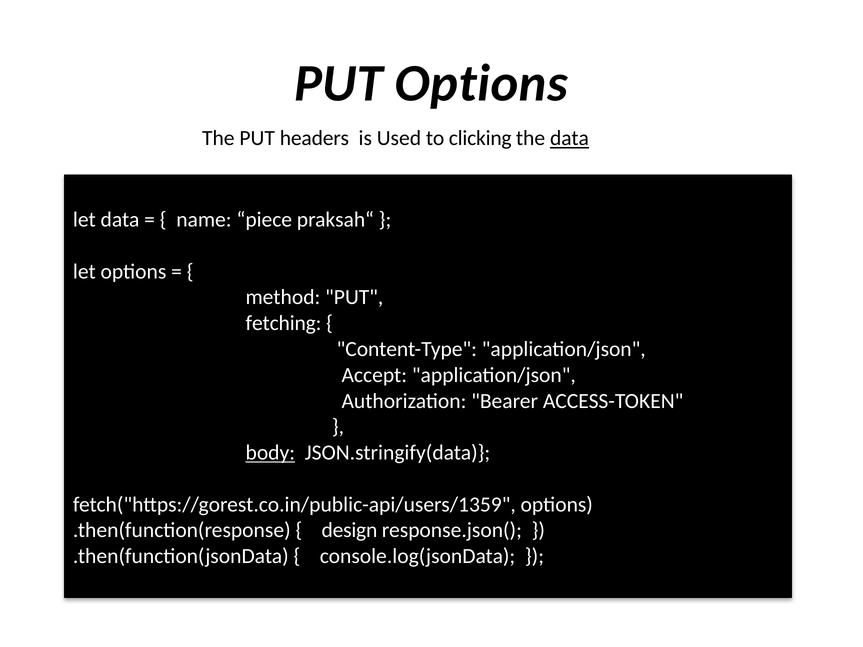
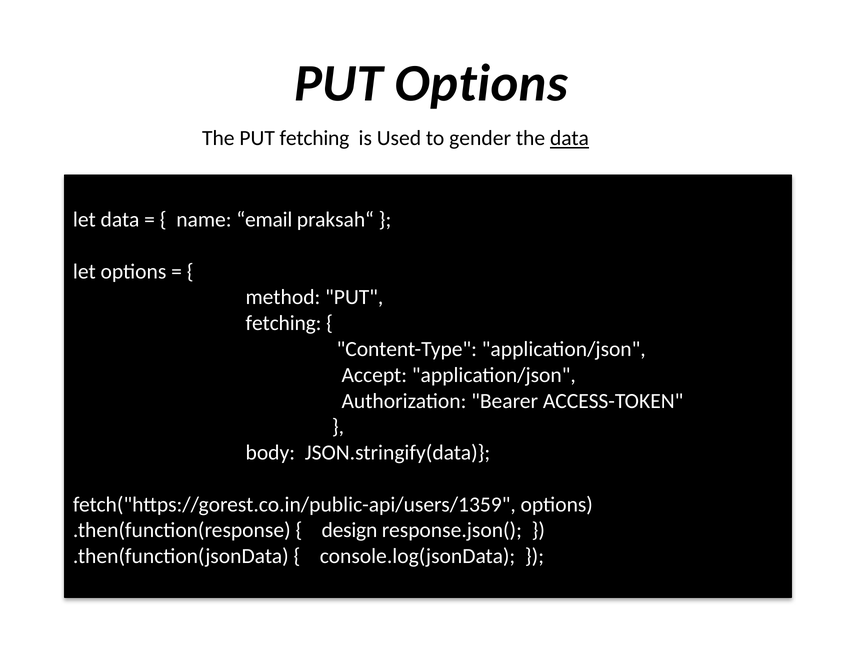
The PUT headers: headers -> fetching (314, 138)
clicking: clicking -> gender (480, 138)
piece: piece -> email (264, 220)
body underline: present -> none (270, 453)
